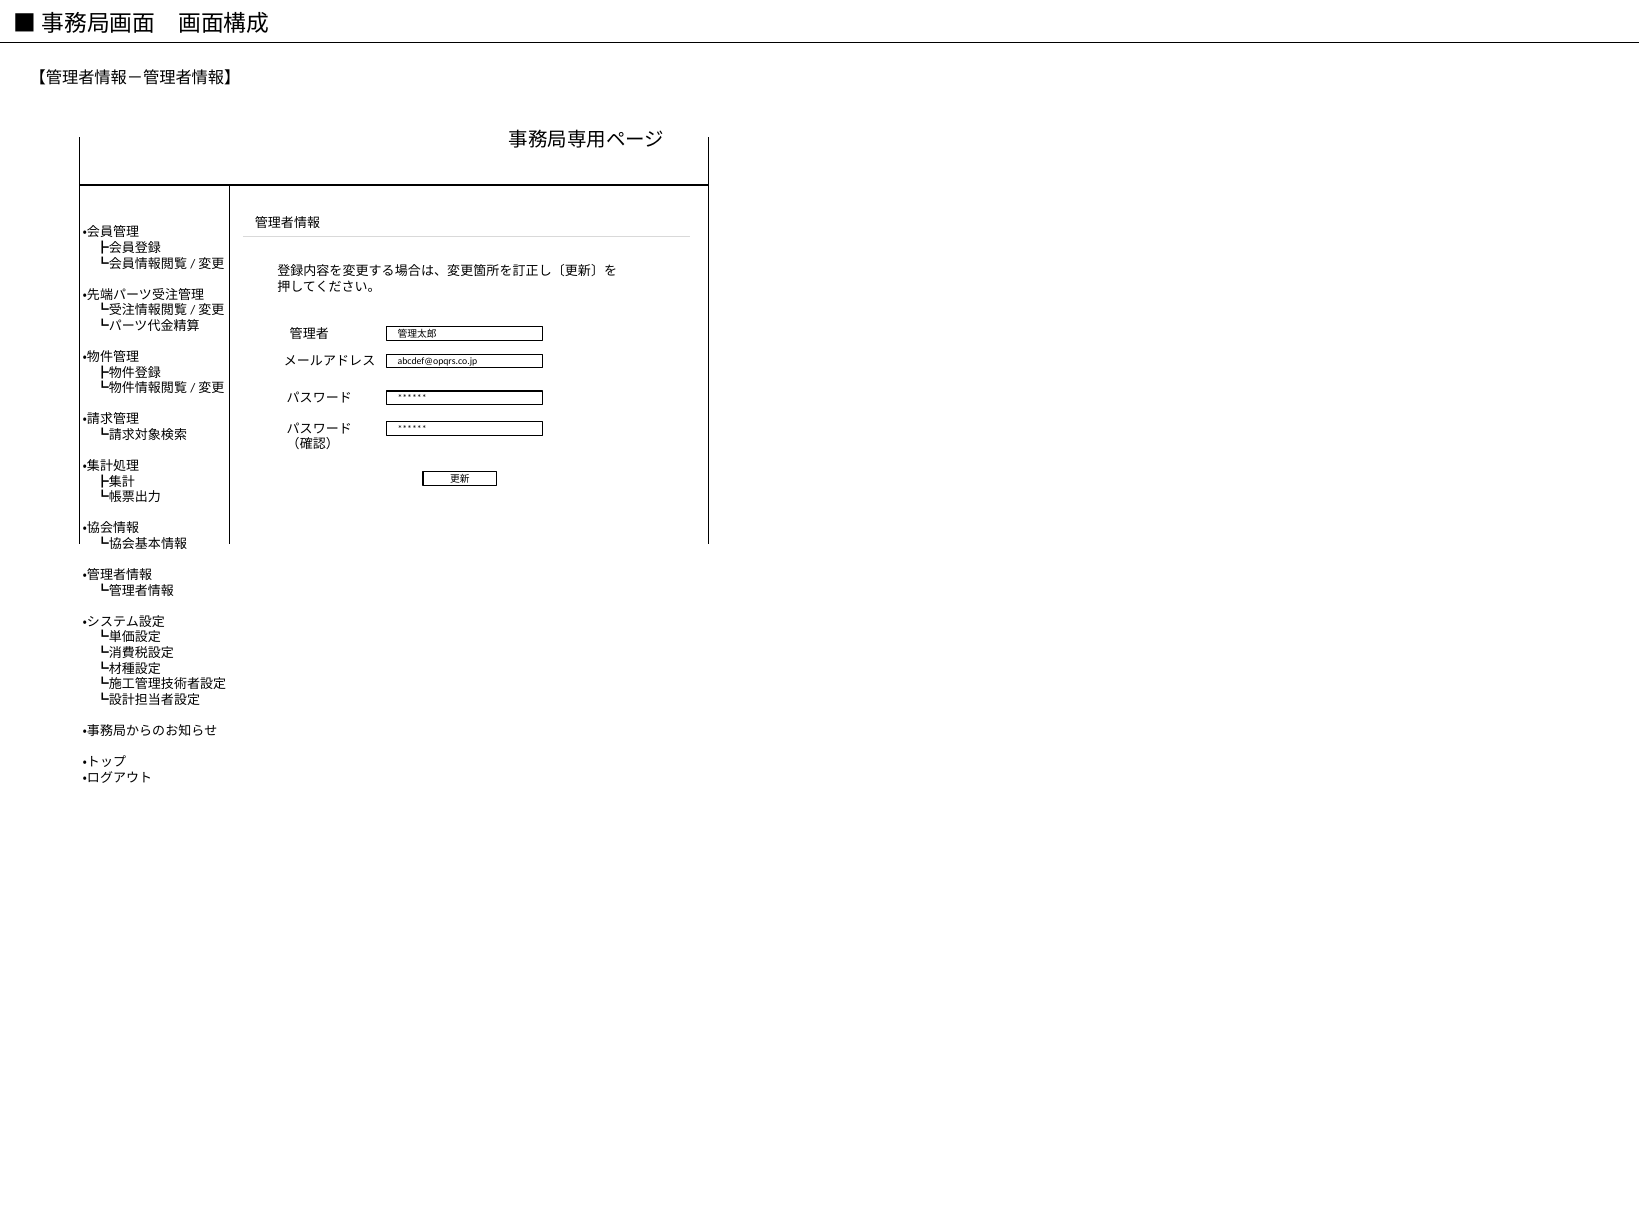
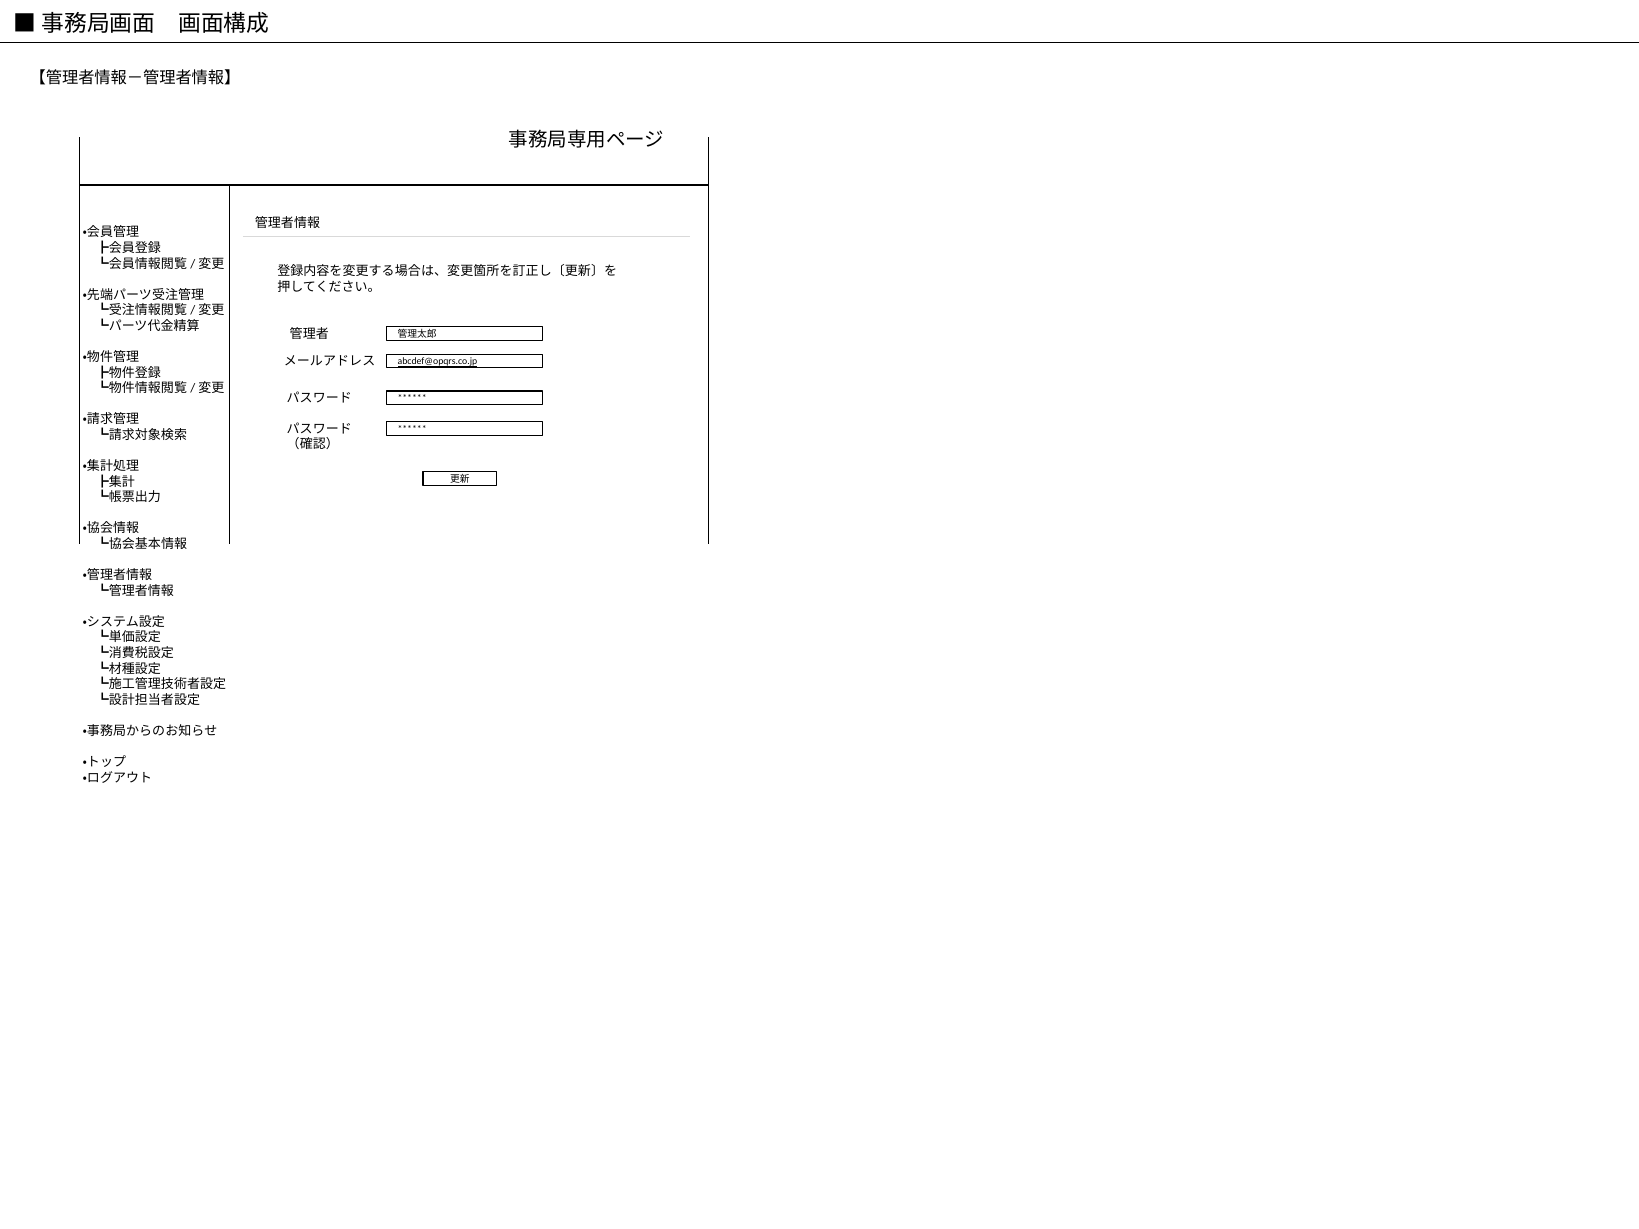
abcdef@opqrs.co.jp underline: none -> present (437, 362)
